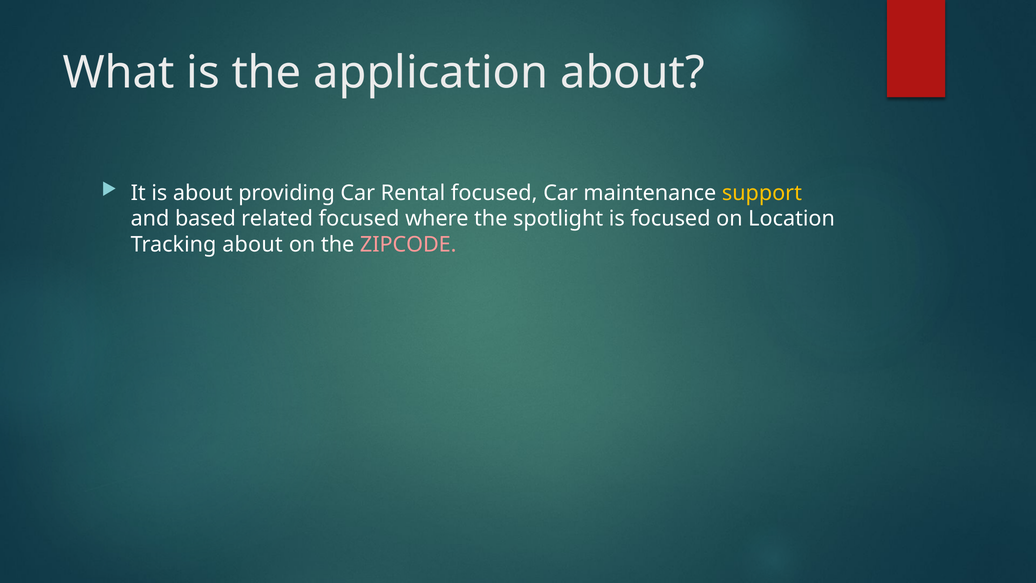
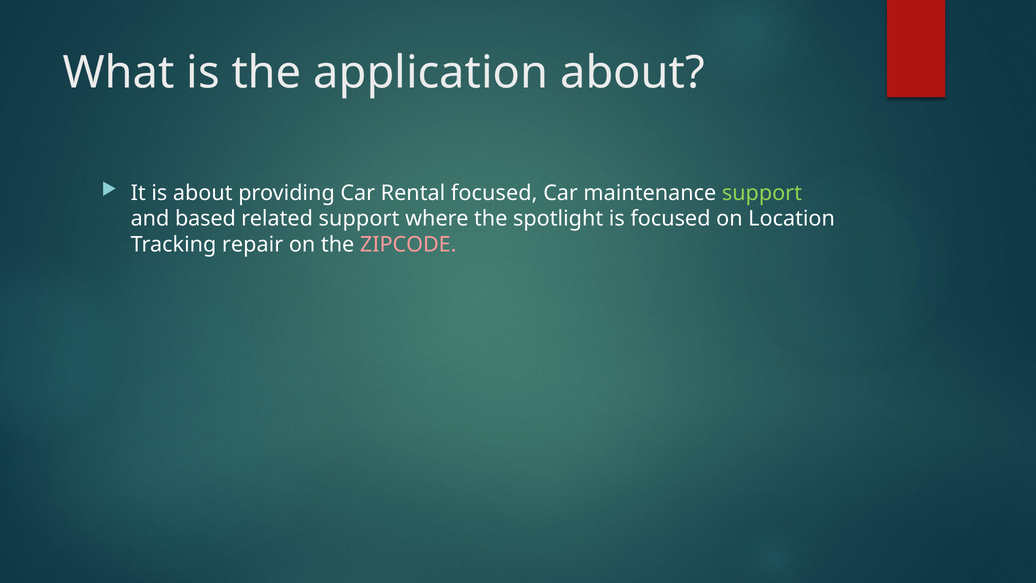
support colour: yellow -> light green (762, 193)
related focused: focused -> support (359, 219)
Tracking about: about -> repair (253, 245)
